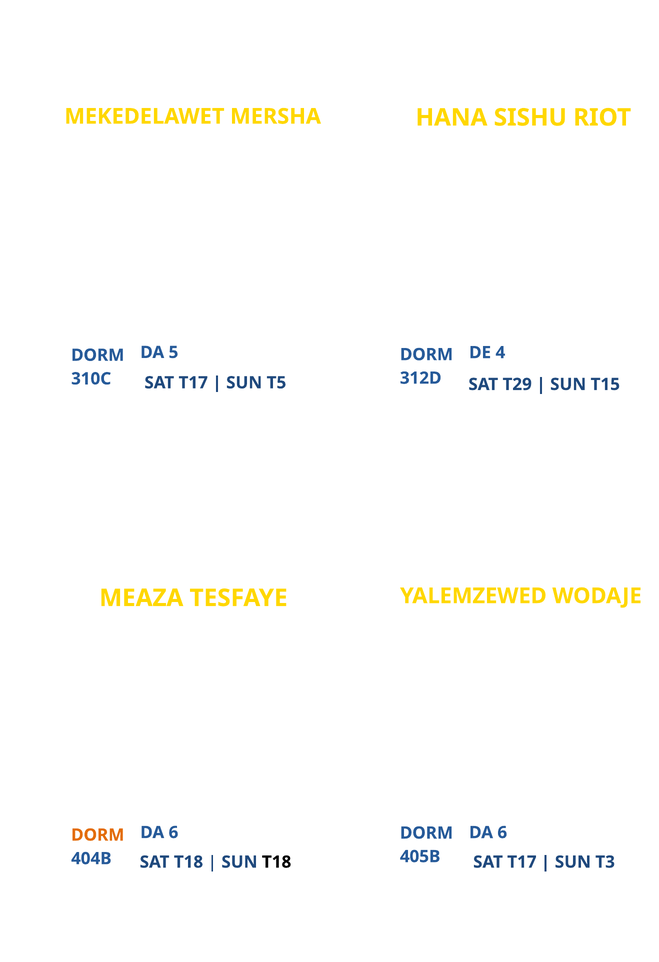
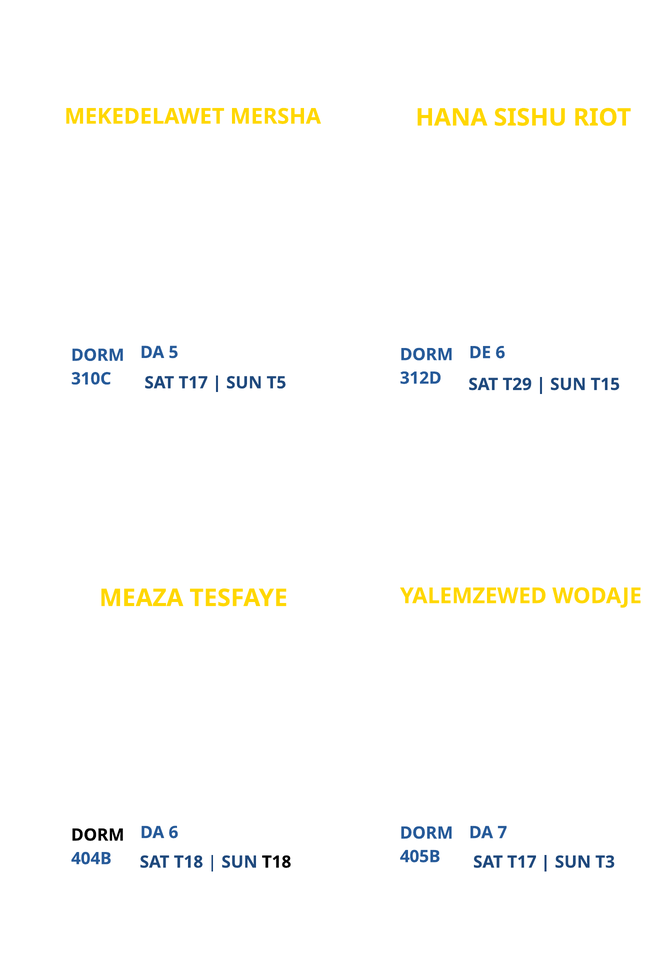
DE 4: 4 -> 6 (500, 353)
6 DA 6: 6 -> 7 (502, 833)
DORM colour: orange -> black (98, 835)
